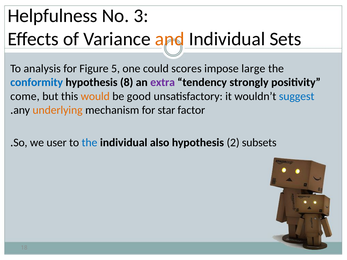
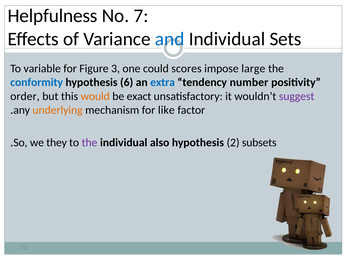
3: 3 -> 7 (141, 16)
and colour: orange -> blue (170, 39)
analysis: analysis -> variable (42, 69)
5: 5 -> 3 (116, 69)
8: 8 -> 6 (127, 82)
extra colour: purple -> blue (163, 82)
strongly: strongly -> number (249, 82)
come: come -> order (25, 96)
good: good -> exact (139, 96)
suggest colour: blue -> purple (297, 96)
star: star -> like (166, 110)
user: user -> they (57, 143)
the colour: blue -> purple (90, 143)
